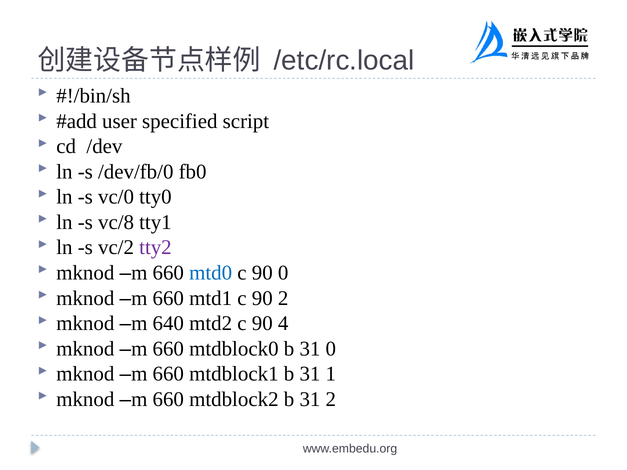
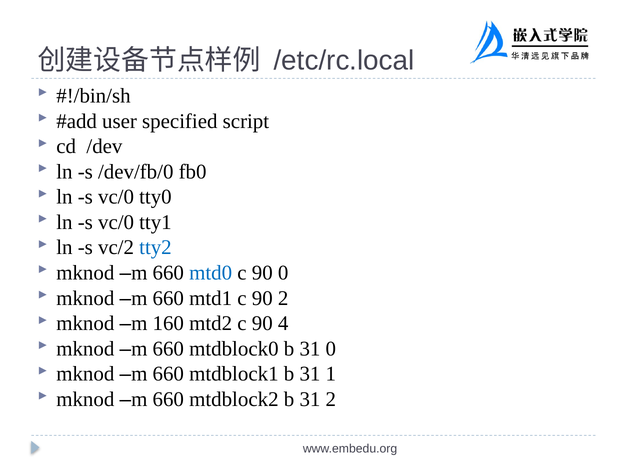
vc/8: vc/8 -> vc/0 (116, 222)
tty2 colour: purple -> blue (155, 248)
640: 640 -> 160 (168, 324)
